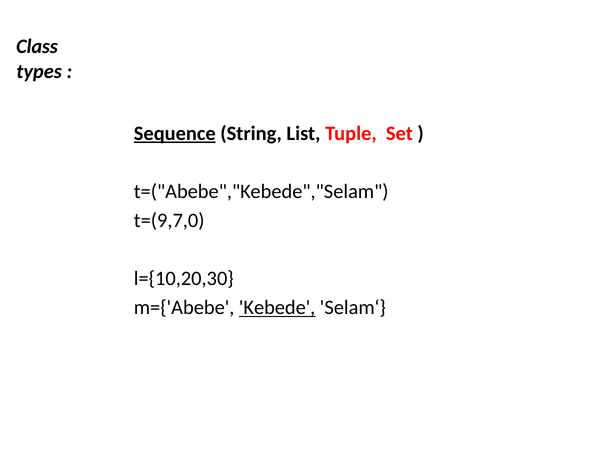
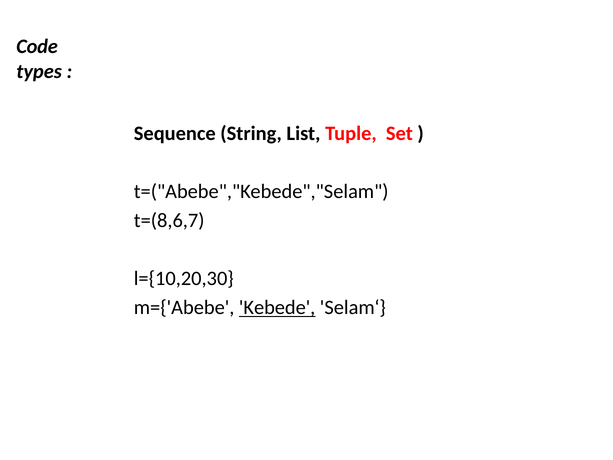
Class: Class -> Code (37, 46)
Sequence underline: present -> none (175, 133)
t=(9,7,0: t=(9,7,0 -> t=(8,6,7 (169, 220)
